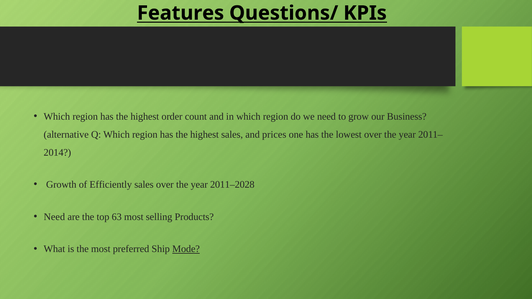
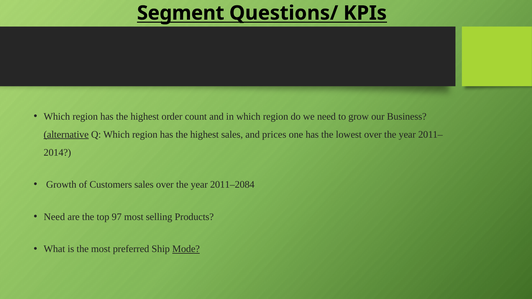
Features: Features -> Segment (181, 13)
alternative underline: none -> present (66, 135)
Efficiently: Efficiently -> Customers (111, 185)
2011–2028: 2011–2028 -> 2011–2084 (232, 185)
63: 63 -> 97 (117, 217)
